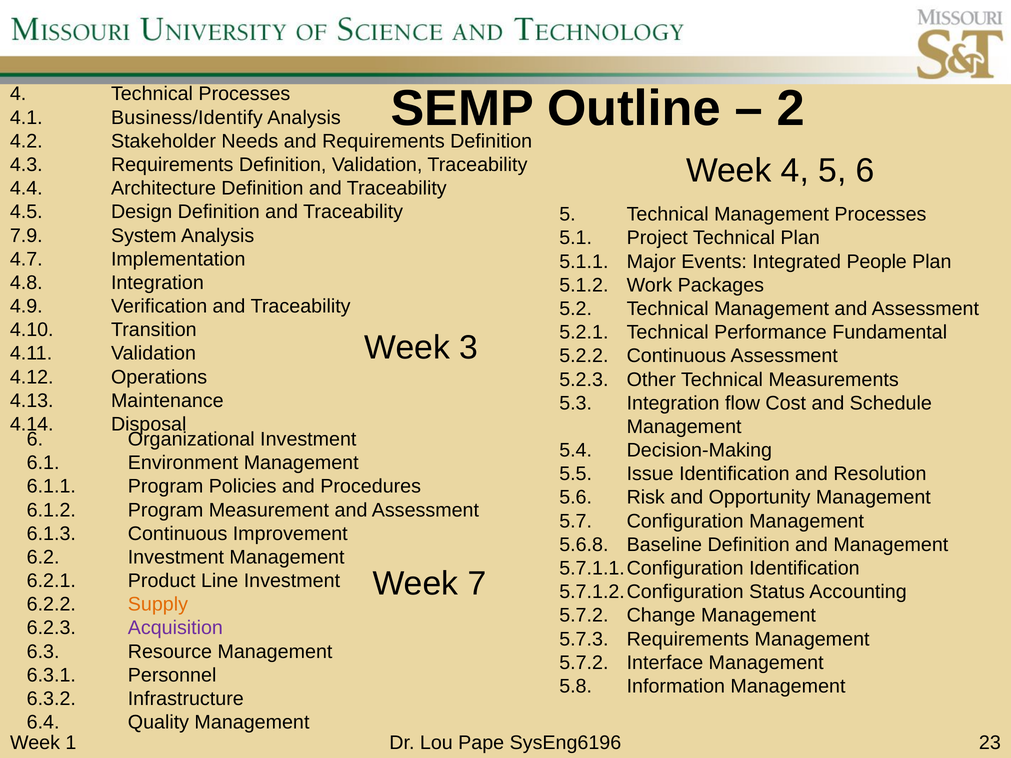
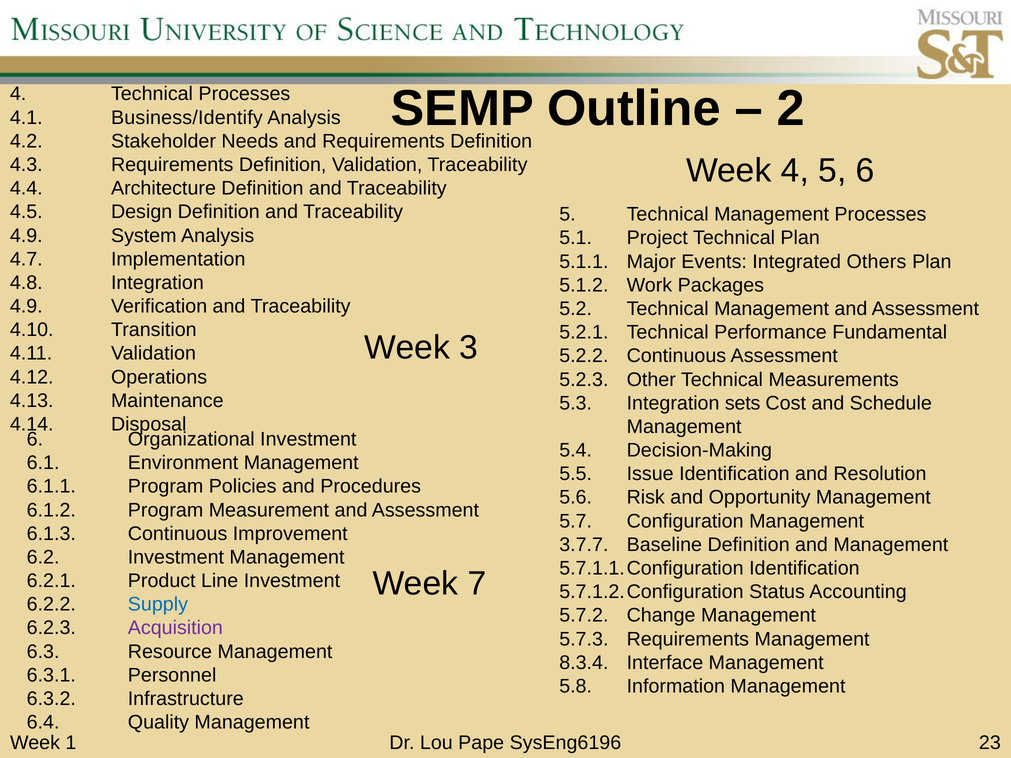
7.9: 7.9 -> 4.9 (26, 236)
People: People -> Others (876, 262)
flow: flow -> sets (743, 403)
5.6.8: 5.6.8 -> 3.7.7 (584, 545)
Supply colour: orange -> blue (158, 605)
5.7.2: 5.7.2 -> 8.3.4 (584, 663)
